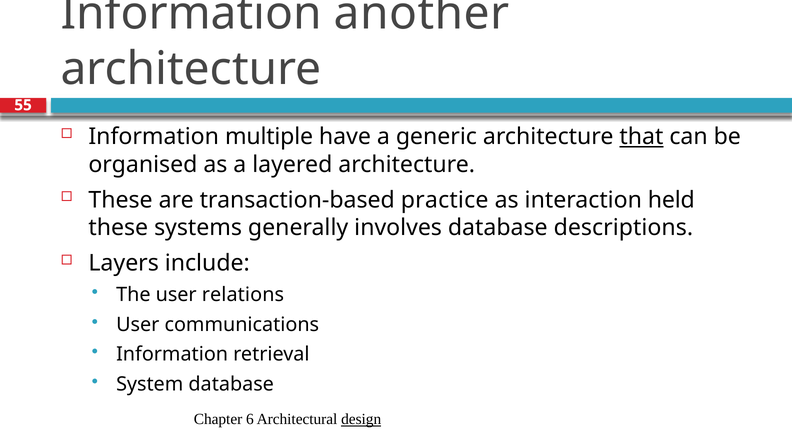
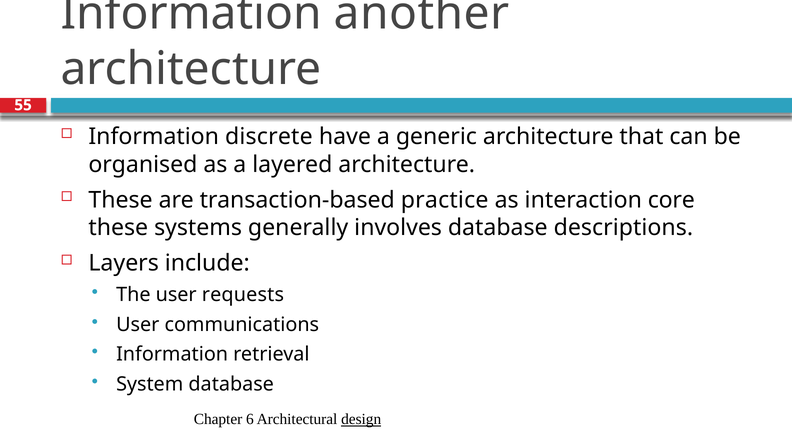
multiple: multiple -> discrete (269, 137)
that underline: present -> none (641, 137)
held: held -> core (671, 200)
relations: relations -> requests (243, 294)
